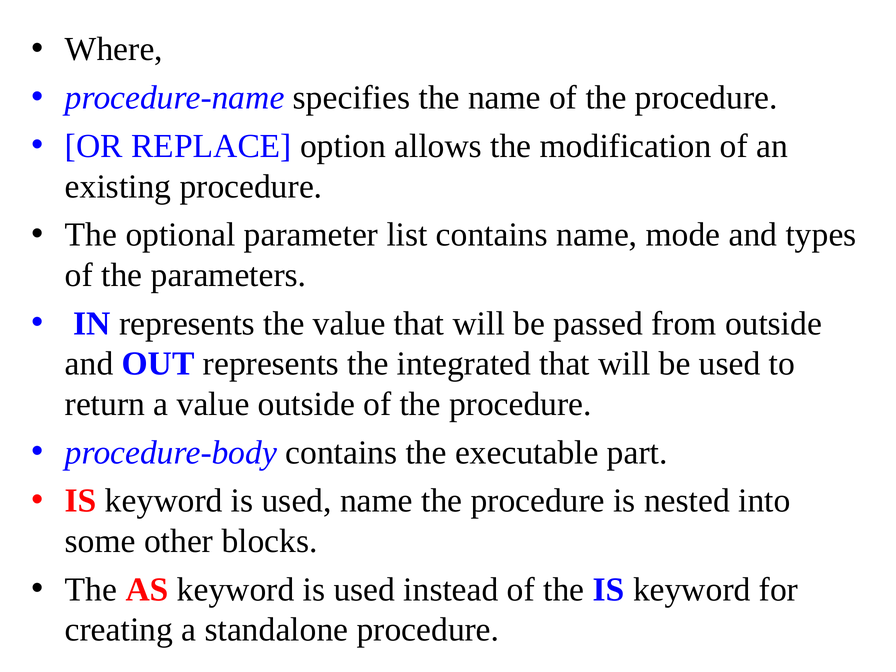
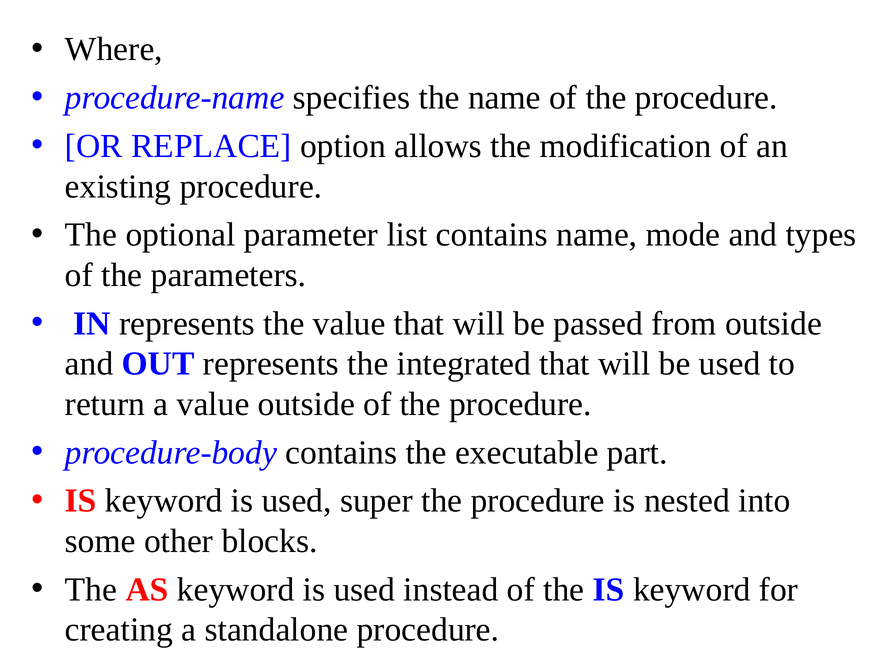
used name: name -> super (376, 501)
